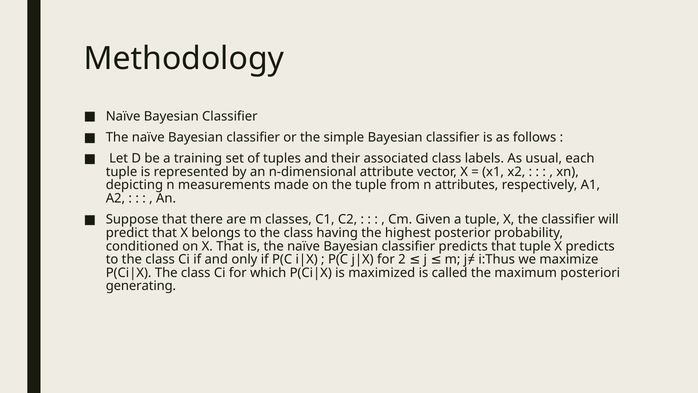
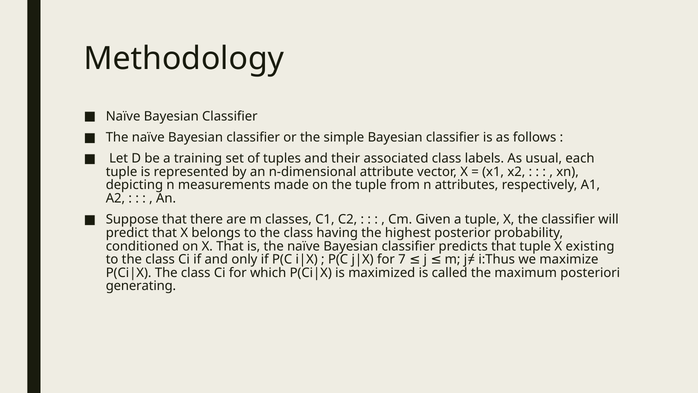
X predicts: predicts -> existing (590, 246)
2: 2 -> 7 (402, 259)
